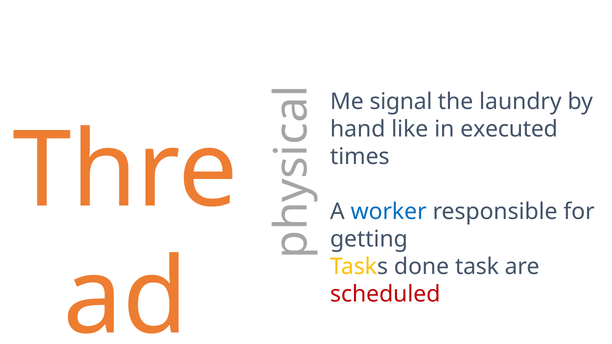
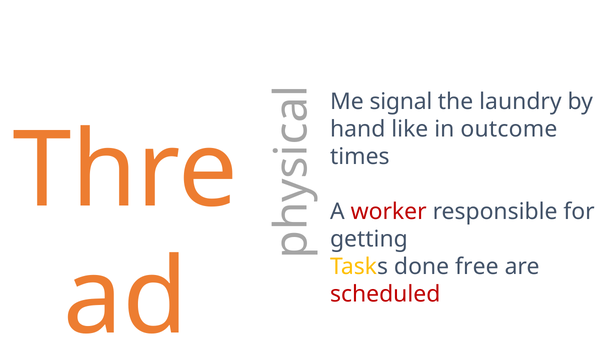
executed: executed -> outcome (509, 129)
worker colour: blue -> red (389, 212)
task: task -> free (477, 267)
